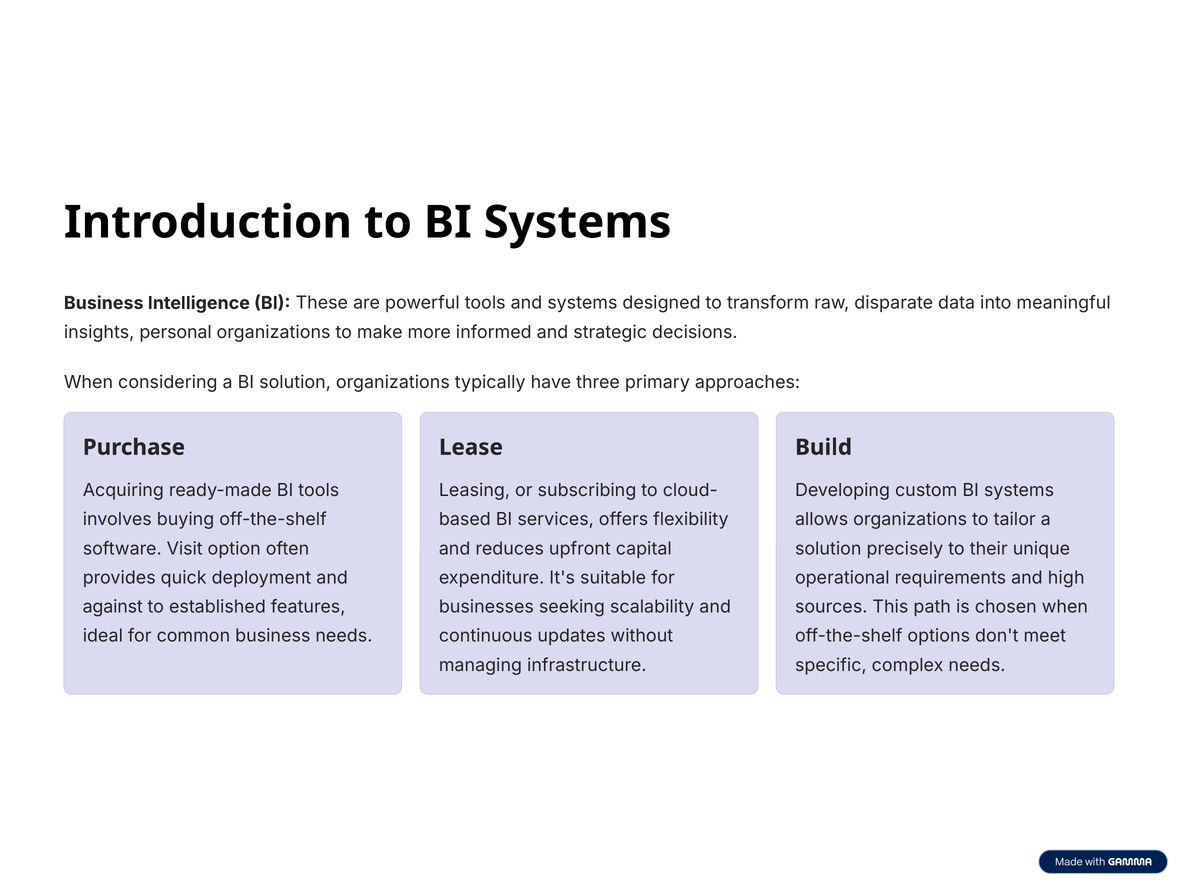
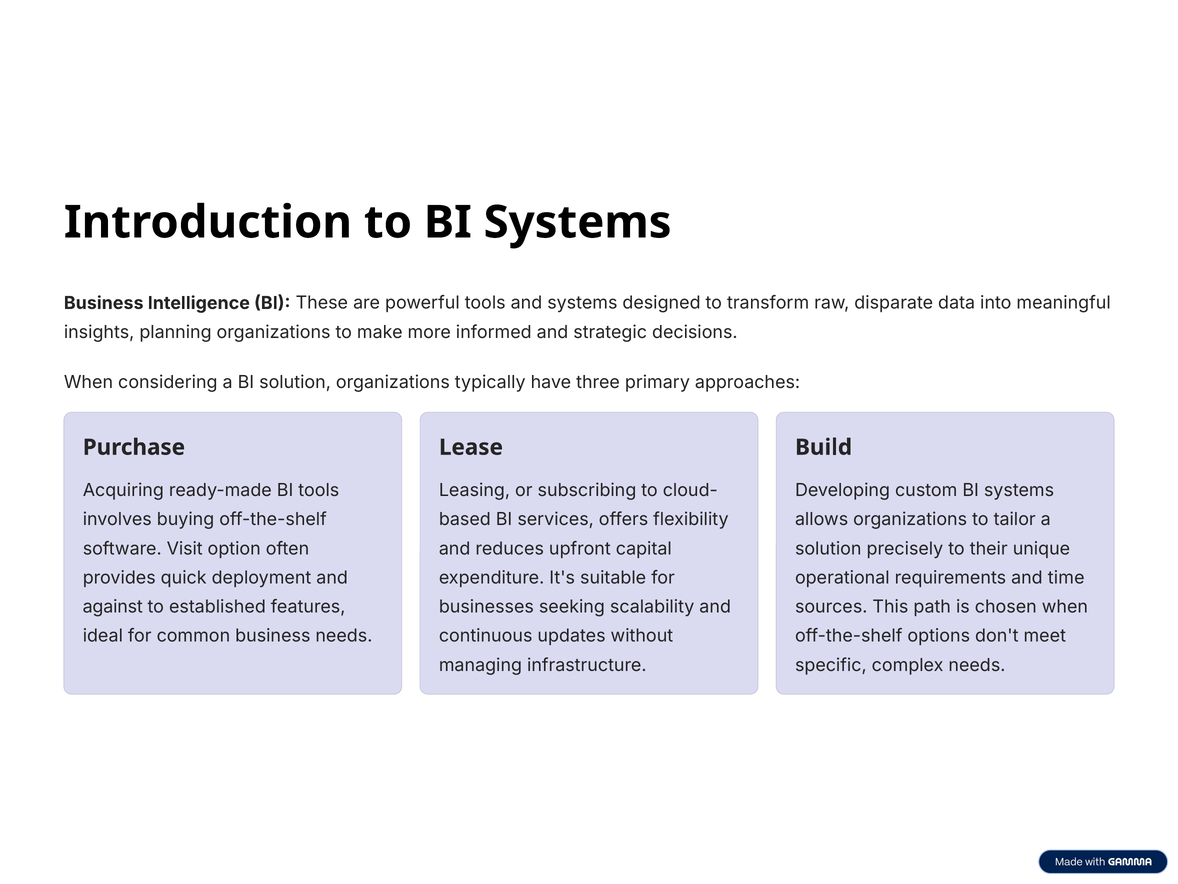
personal: personal -> planning (175, 332)
high: high -> time (1066, 577)
